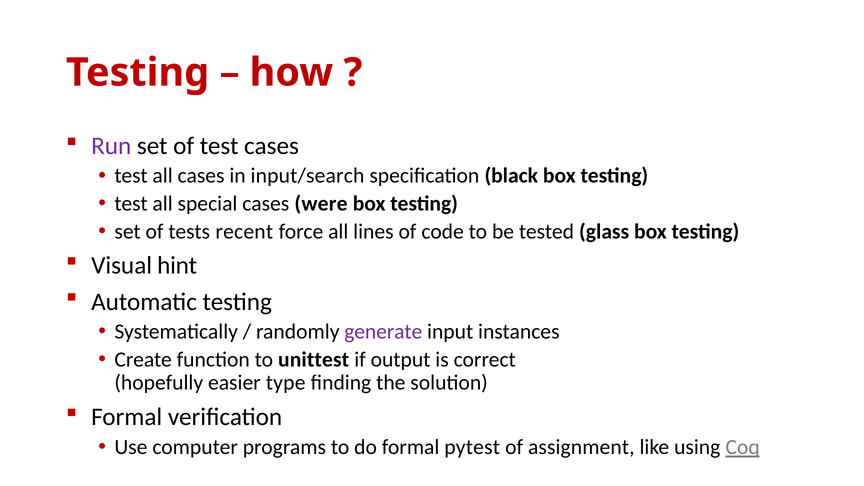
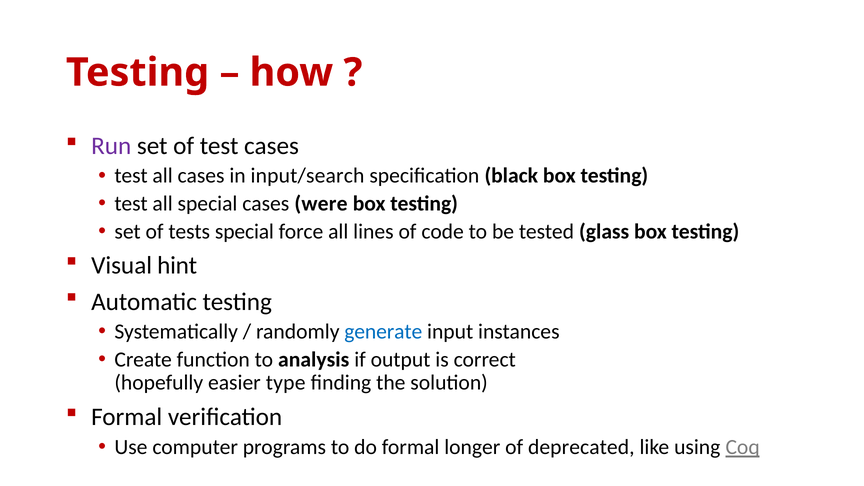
tests recent: recent -> special (244, 231)
generate colour: purple -> blue (383, 332)
unittest: unittest -> analysis (314, 359)
pytest: pytest -> longer (472, 447)
assignment: assignment -> deprecated (581, 447)
